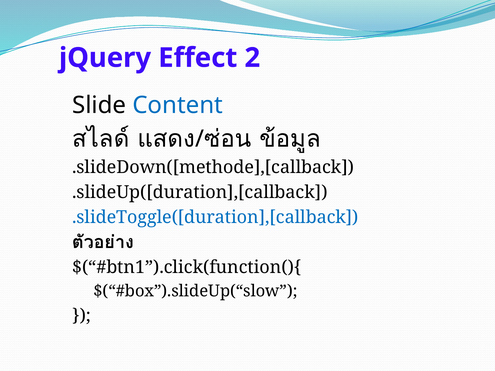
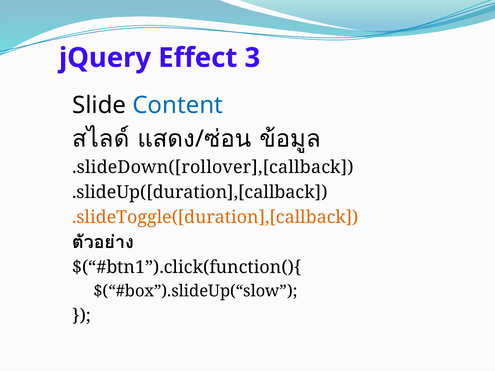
2: 2 -> 3 (252, 58)
.slideDown([methode],[callback: .slideDown([methode],[callback -> .slideDown([rollover],[callback (213, 167)
.slideToggle([duration],[callback colour: blue -> orange (215, 217)
